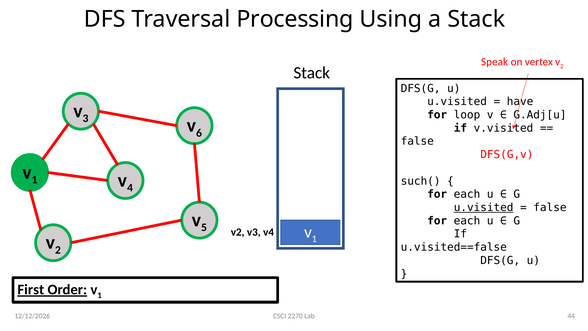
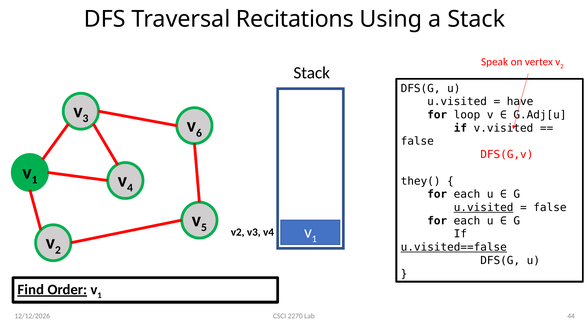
Processing: Processing -> Recitations (295, 19)
such(: such( -> they( (421, 181)
u.visited==false underline: none -> present (454, 247)
First: First -> Find (31, 290)
